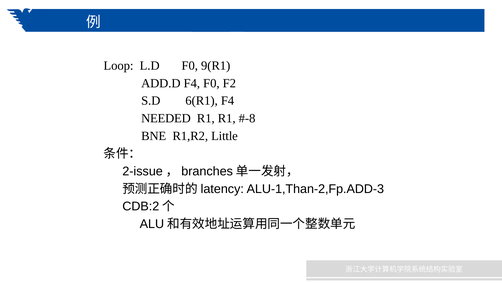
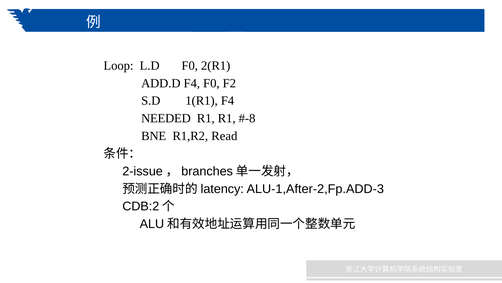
9(R1: 9(R1 -> 2(R1 (216, 65)
6(R1: 6(R1 -> 1(R1 (202, 101)
Little: Little -> Read (224, 136)
ALU-1,Than-2,Fp.ADD-3: ALU-1,Than-2,Fp.ADD-3 -> ALU-1,After-2,Fp.ADD-3 (315, 188)
